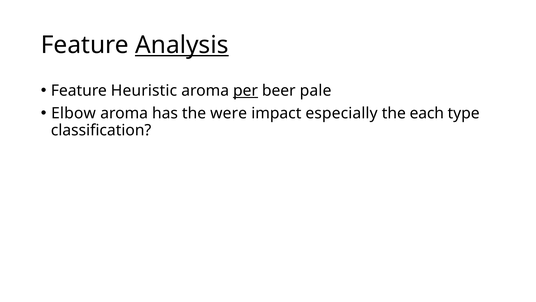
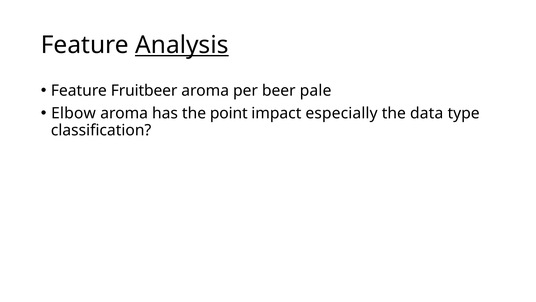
Heuristic: Heuristic -> Fruitbeer (144, 91)
per underline: present -> none (245, 91)
were: were -> point (229, 113)
each: each -> data (427, 113)
